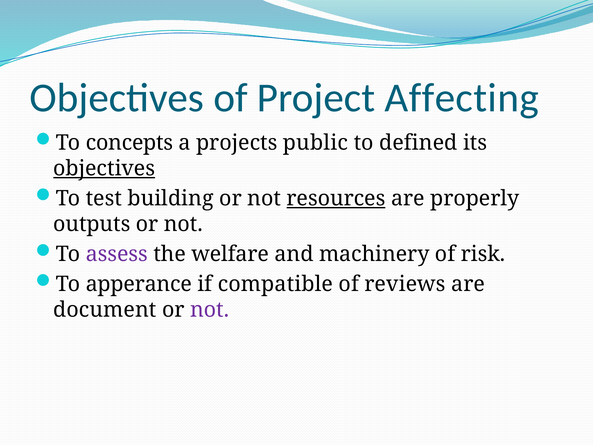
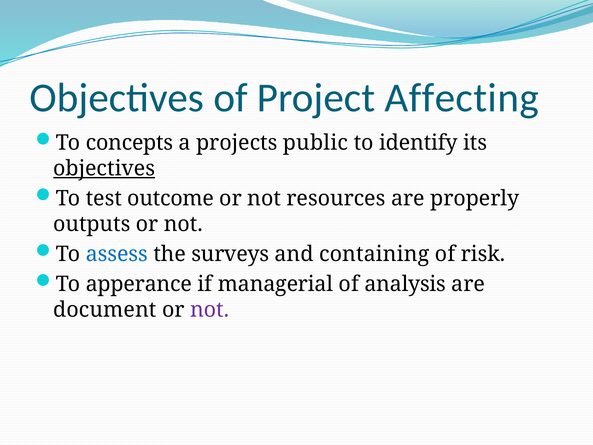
defined: defined -> identify (418, 143)
building: building -> outcome (171, 198)
resources underline: present -> none (336, 198)
assess colour: purple -> blue (117, 254)
welfare: welfare -> surveys (230, 254)
machinery: machinery -> containing (374, 254)
compatible: compatible -> managerial (275, 284)
reviews: reviews -> analysis (405, 284)
